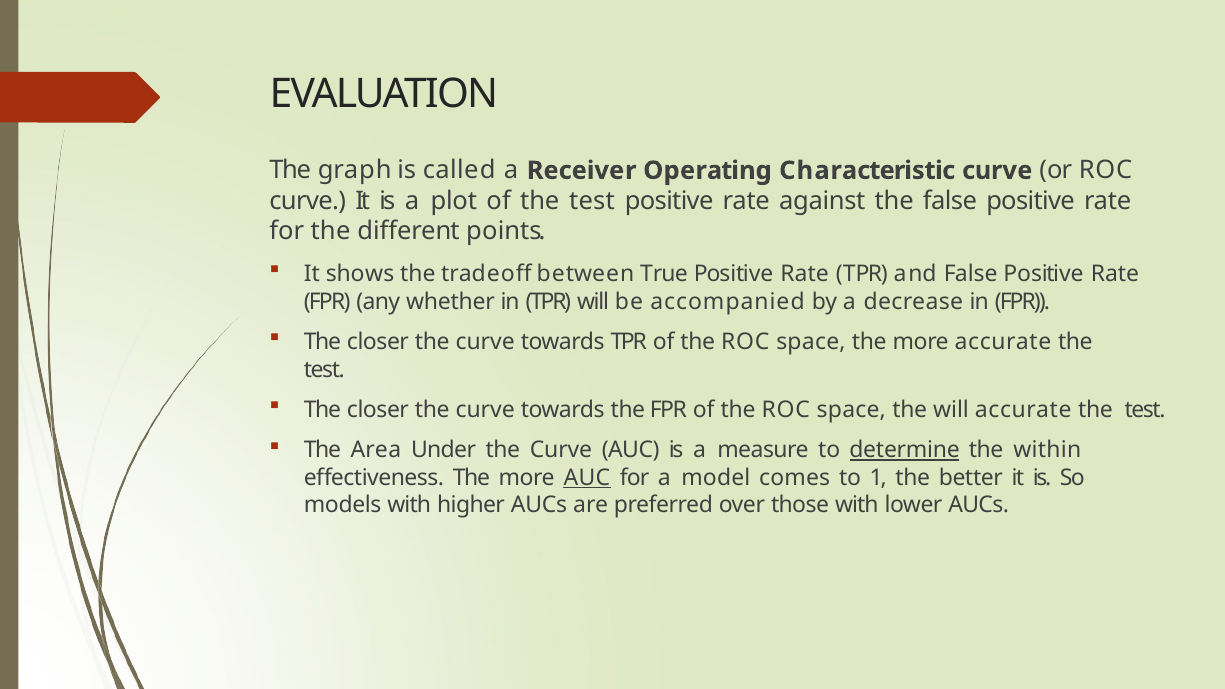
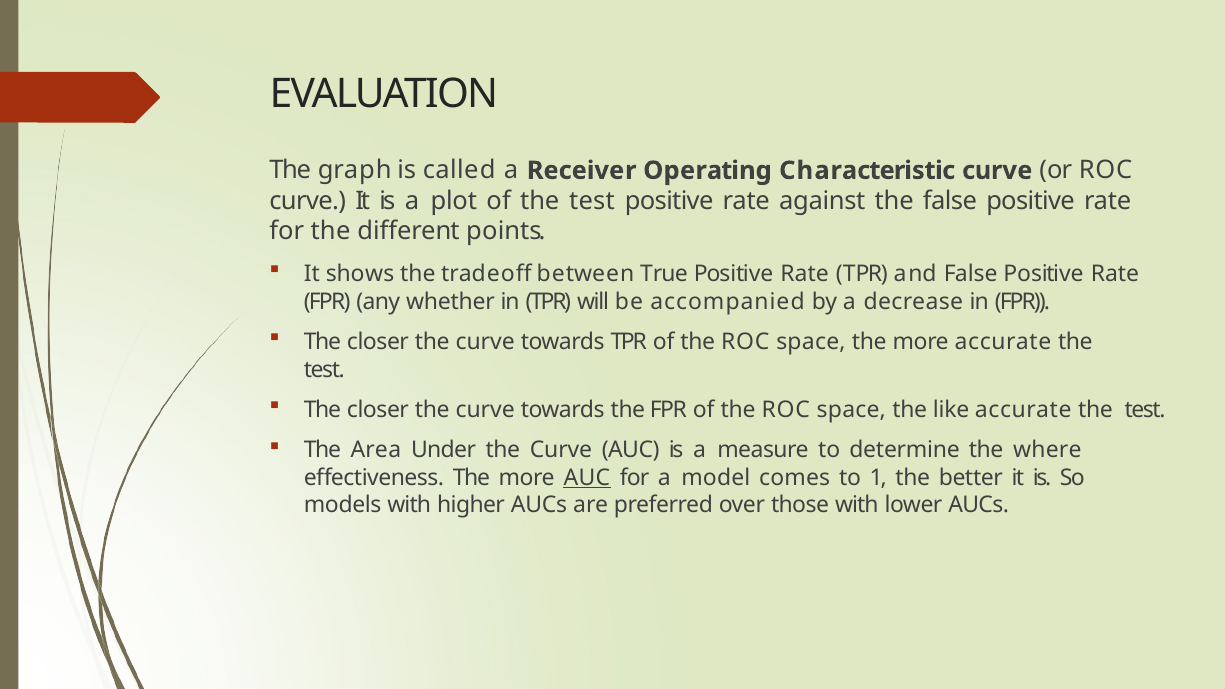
the will: will -> like (951, 410)
determine underline: present -> none (905, 450)
within: within -> where (1047, 450)
